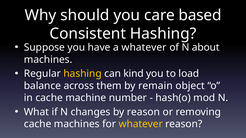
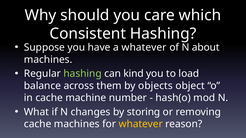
based: based -> which (200, 15)
hashing colour: yellow -> light green (83, 74)
remain: remain -> objects (155, 86)
by reason: reason -> storing (144, 112)
